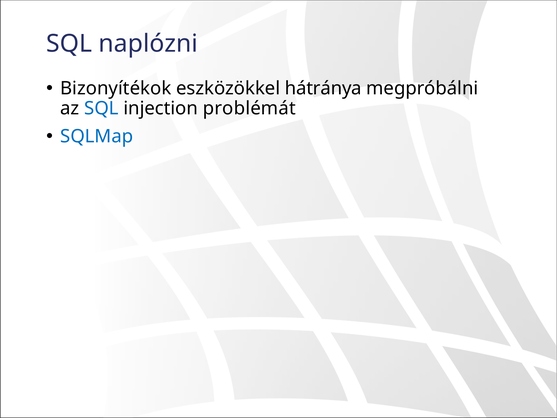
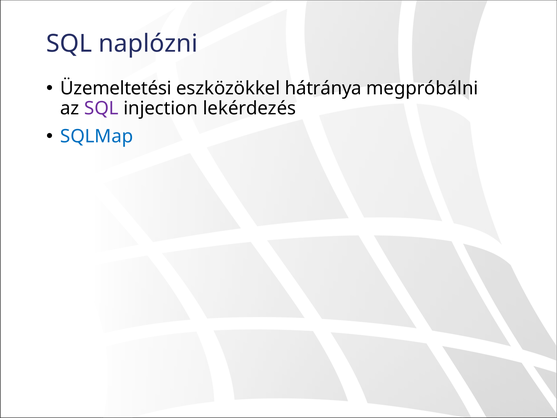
Bizonyítékok: Bizonyítékok -> Üzemeltetési (116, 88)
SQL colour: blue -> purple (101, 108)
problémát: problémát -> lekérdezés (249, 108)
